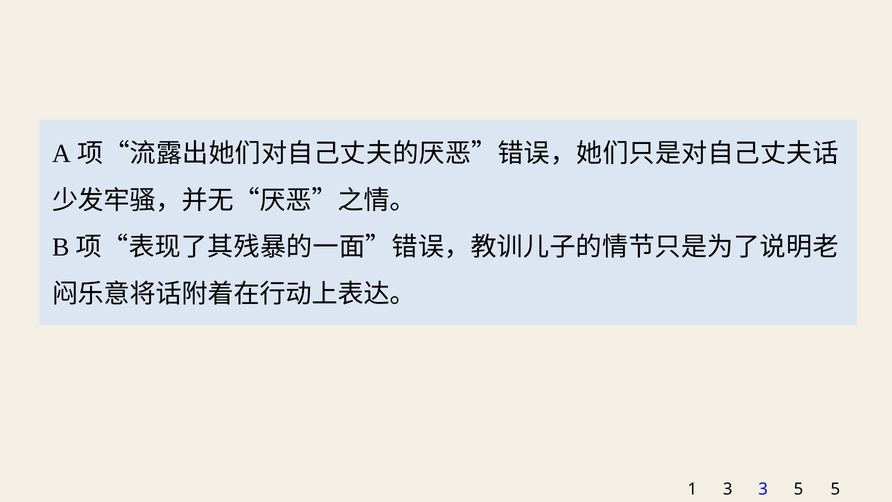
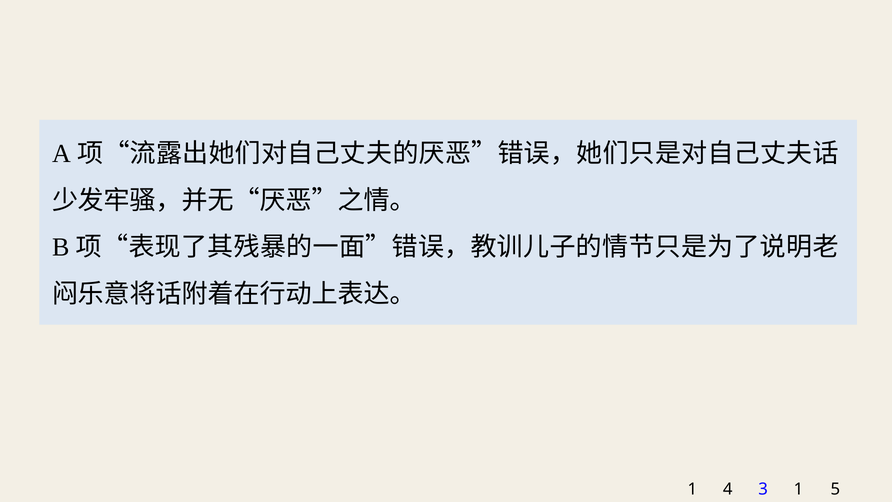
1 3: 3 -> 4 (728, 489)
3 5: 5 -> 1 (799, 489)
